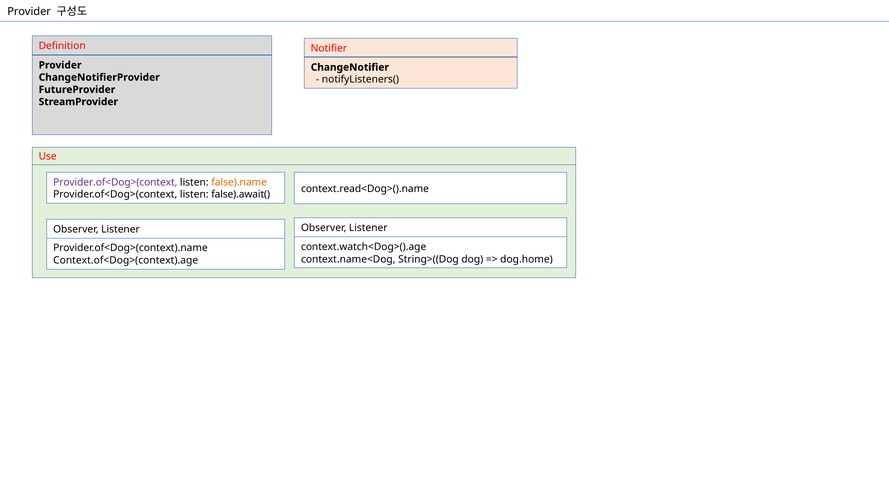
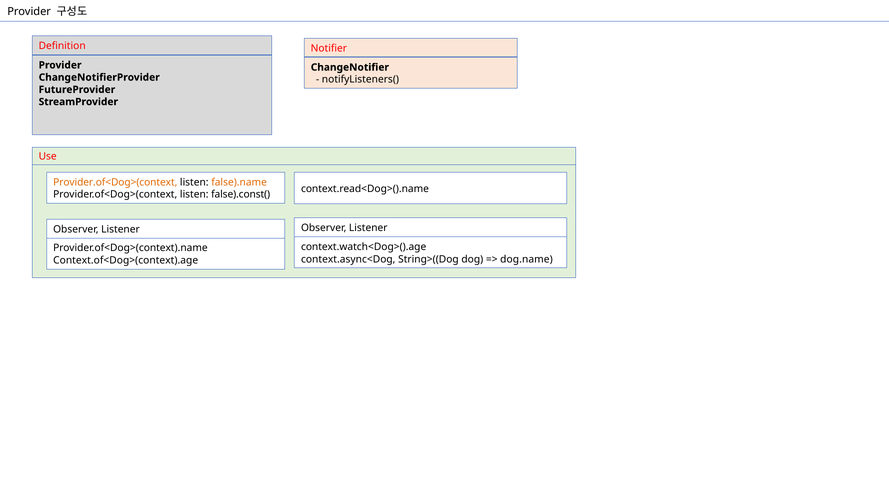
Provider.of<Dog>(context colour: purple -> orange (115, 182)
false).await(: false).await( -> false).const( (241, 195)
context.name<Dog: context.name<Dog -> context.async<Dog (348, 259)
dog.home: dog.home -> dog.name (526, 259)
